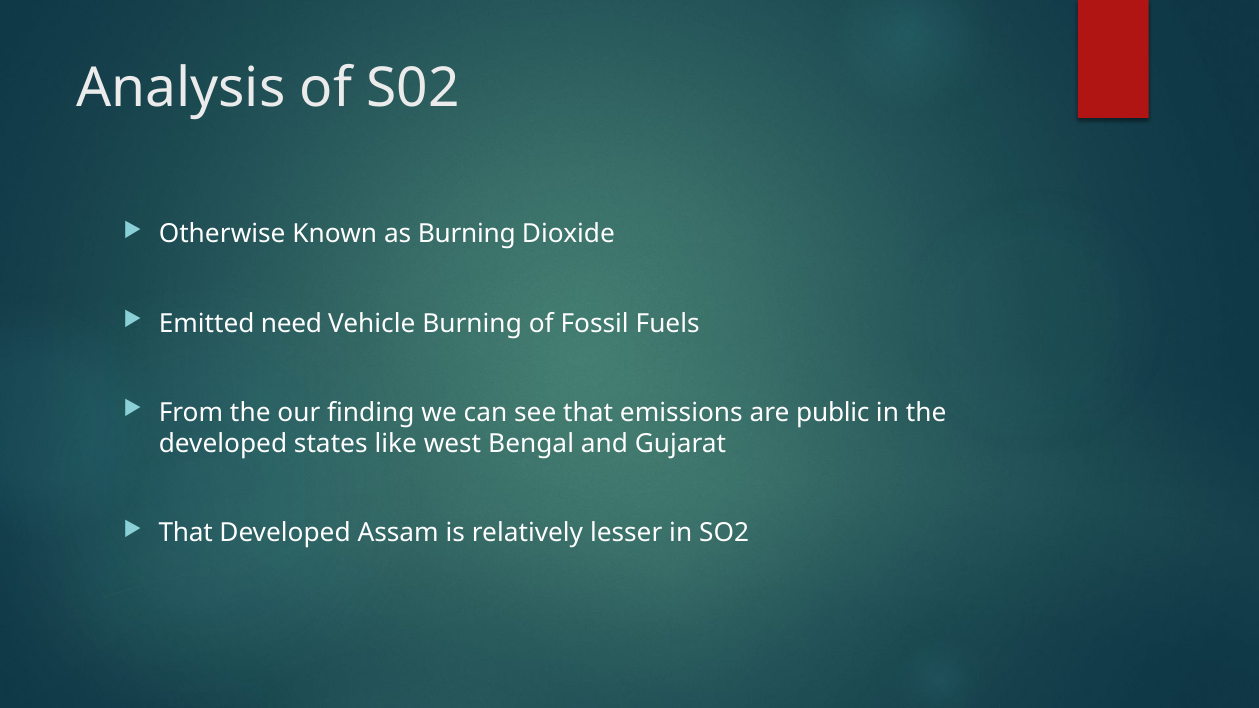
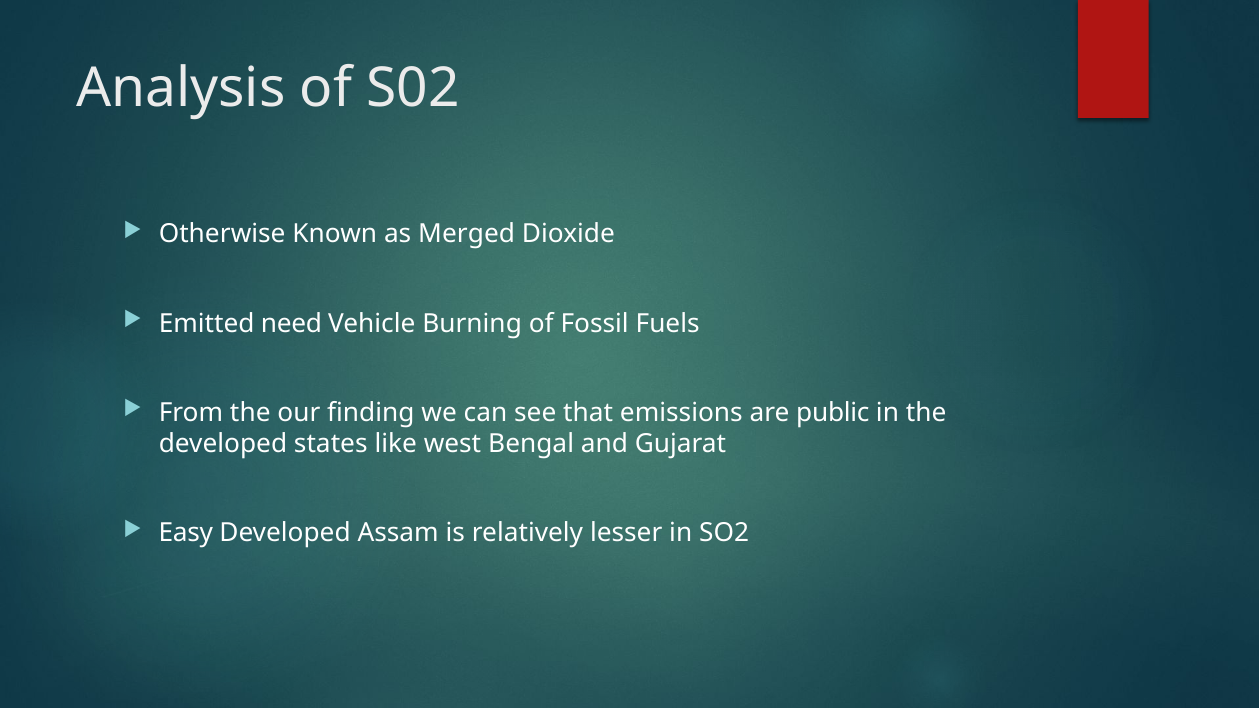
as Burning: Burning -> Merged (467, 234)
That: That -> Easy (186, 533)
